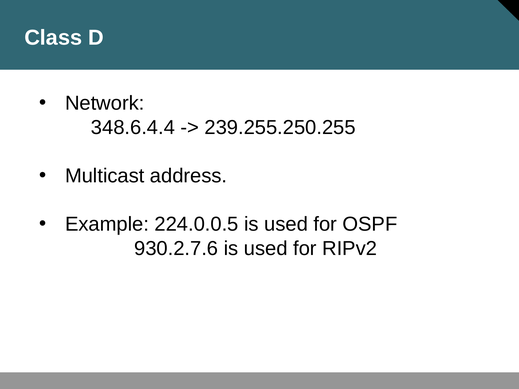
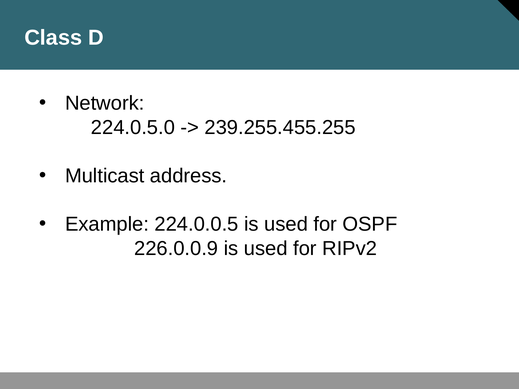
348.6.4.4: 348.6.4.4 -> 224.0.5.0 (133, 128)
239.255.250.255: 239.255.250.255 -> 239.255.455.255 (280, 128)
930.2.7.6: 930.2.7.6 -> 226.0.0.9 (176, 249)
